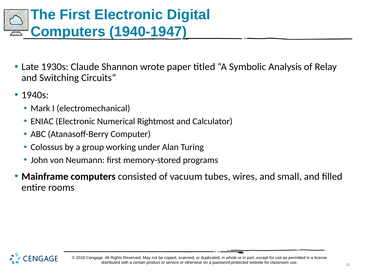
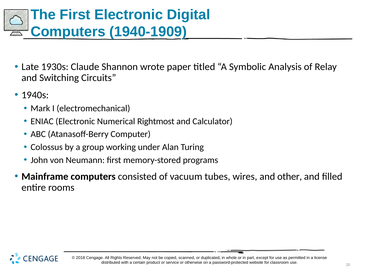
1940-1947: 1940-1947 -> 1940-1909 (148, 32)
small: small -> other (290, 177)
